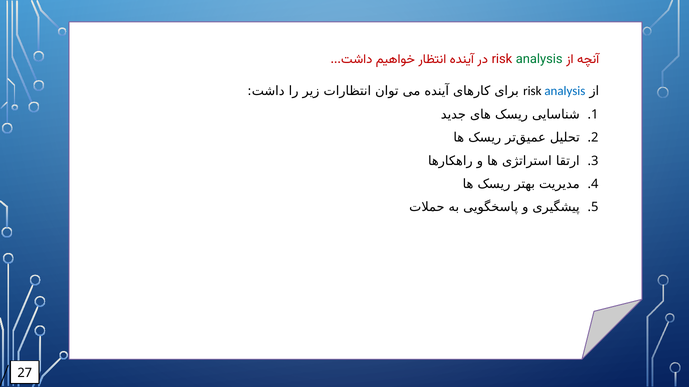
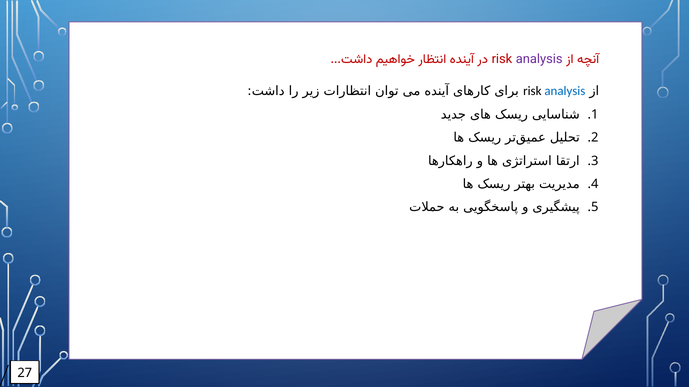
analysis colour: green -> purple (539, 59)
